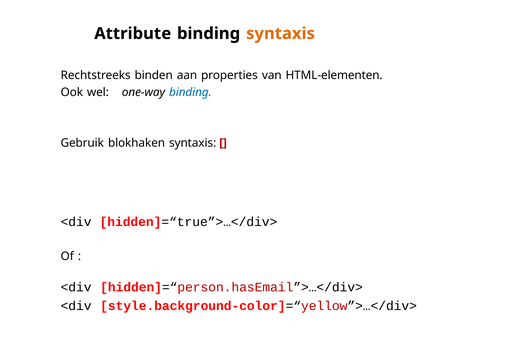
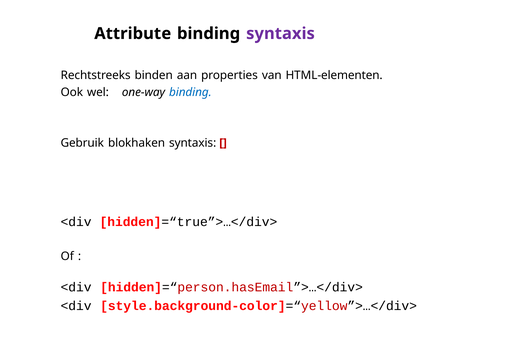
syntaxis colour: orange -> purple (280, 33)
